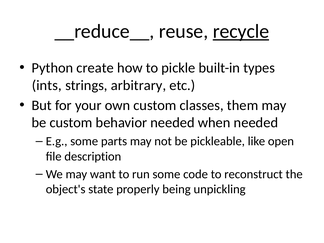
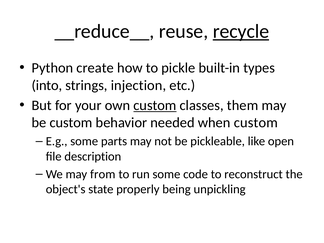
ints: ints -> into (47, 85)
arbitrary: arbitrary -> injection (138, 85)
custom underline: none -> present (155, 105)
when needed: needed -> custom (256, 123)
want: want -> from (103, 174)
